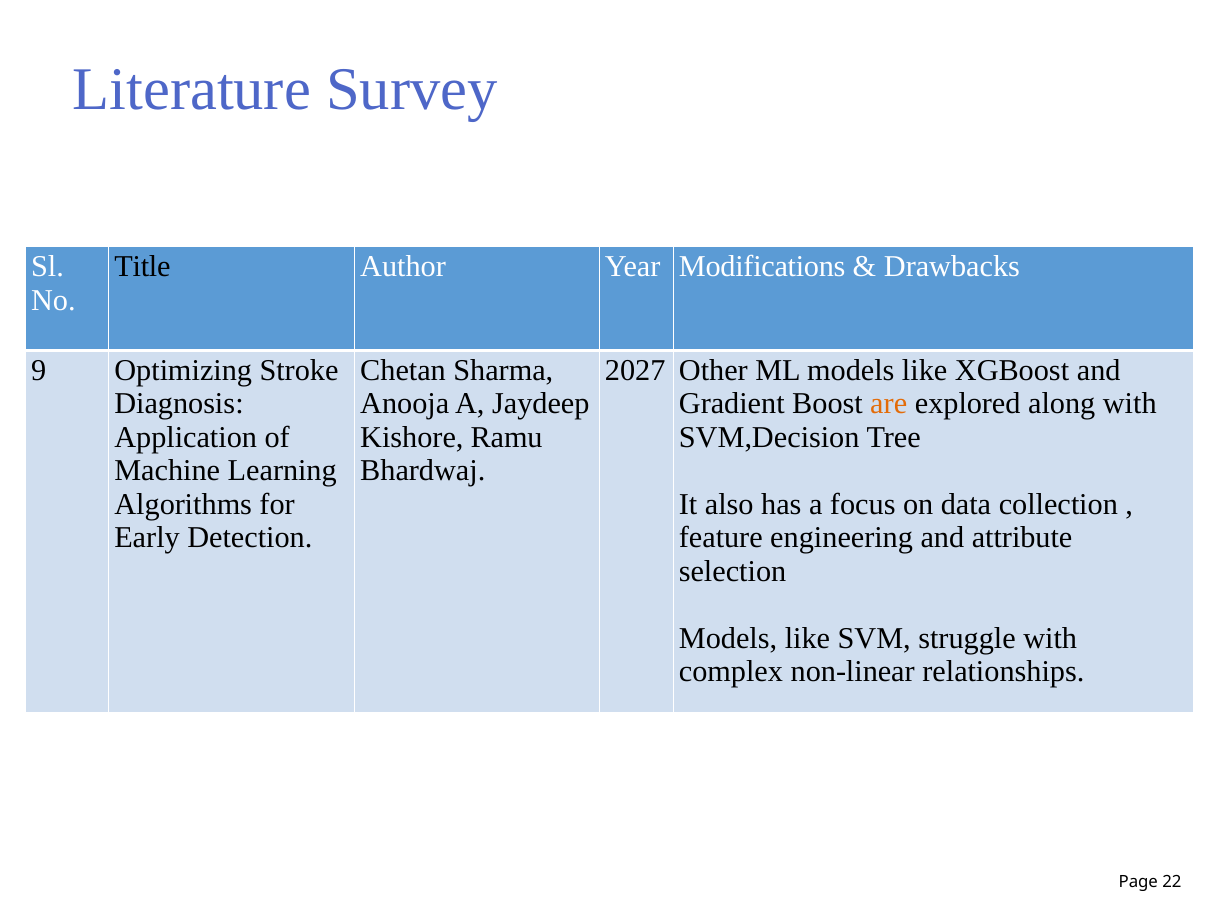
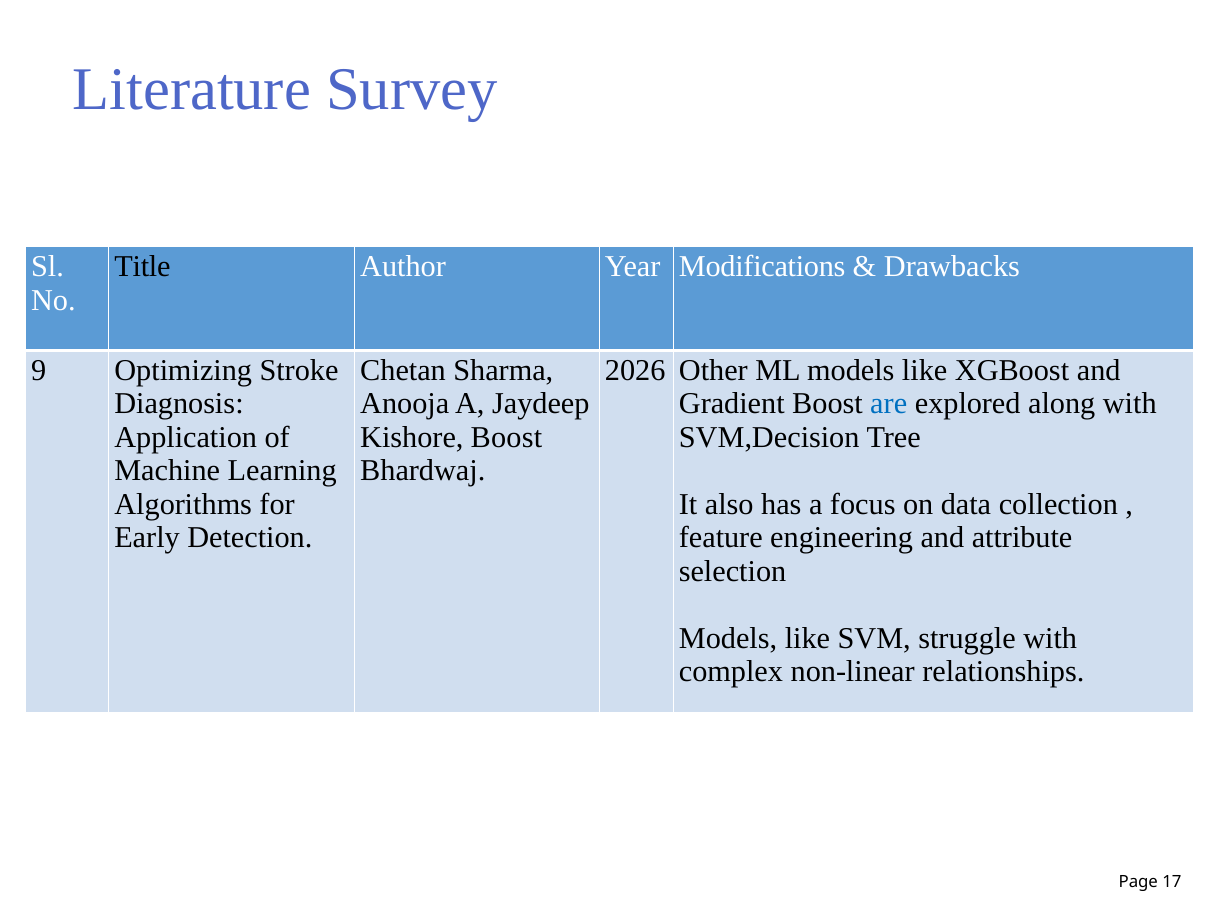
2027: 2027 -> 2026 (635, 370)
are colour: orange -> blue (889, 404)
Kishore Ramu: Ramu -> Boost (506, 437)
22: 22 -> 17 (1172, 882)
